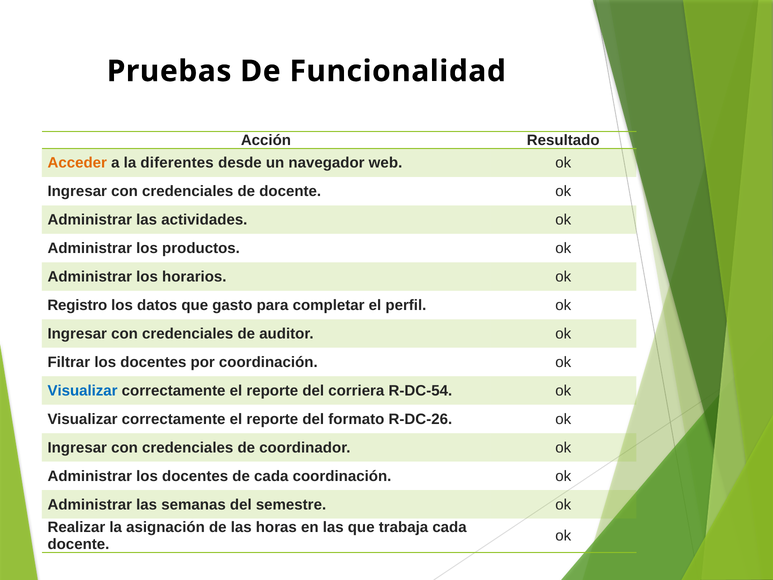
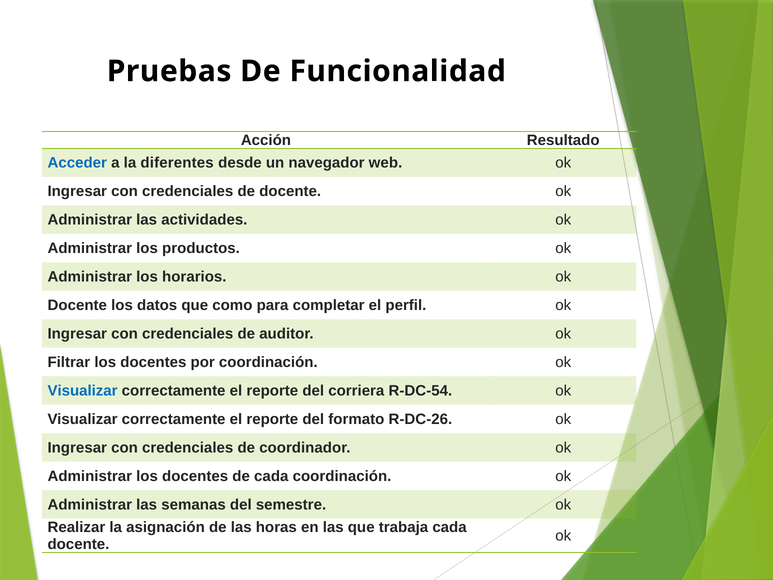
Acceder colour: orange -> blue (77, 163)
Registro: Registro -> Docente (77, 305)
gasto: gasto -> como (232, 305)
